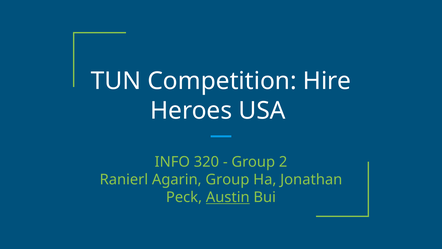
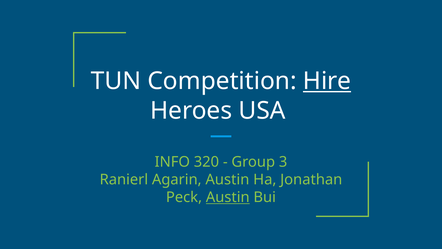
Hire underline: none -> present (327, 81)
2: 2 -> 3 (283, 162)
Agarin Group: Group -> Austin (227, 179)
